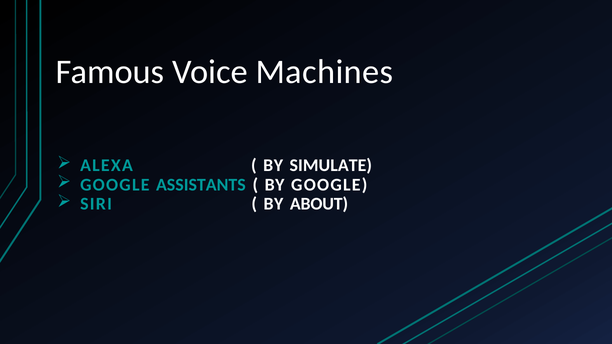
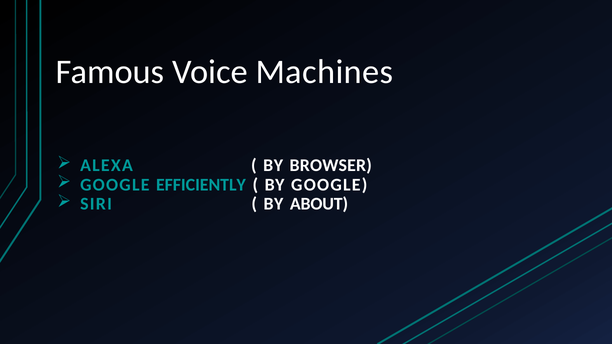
SIMULATE: SIMULATE -> BROWSER (331, 166)
ASSISTANTS: ASSISTANTS -> EFFICIENTLY (201, 185)
